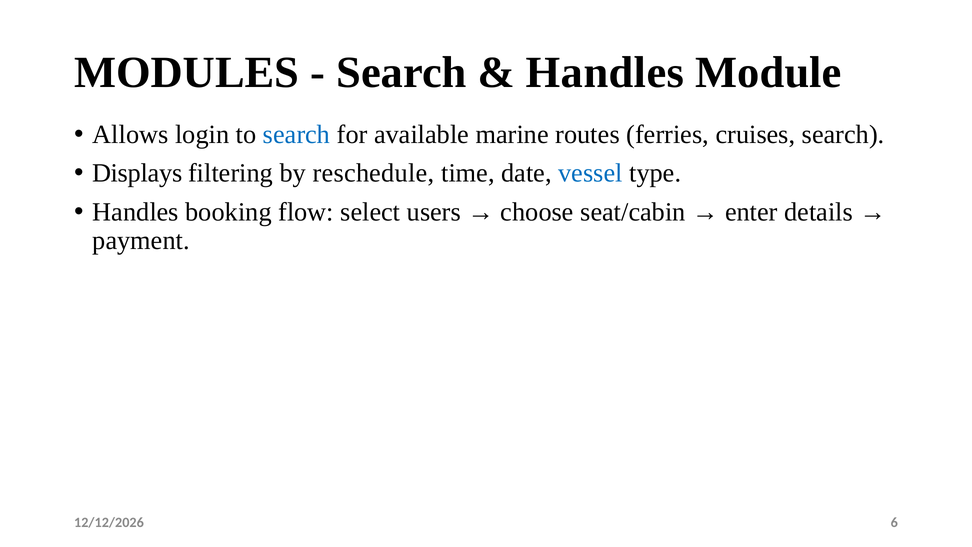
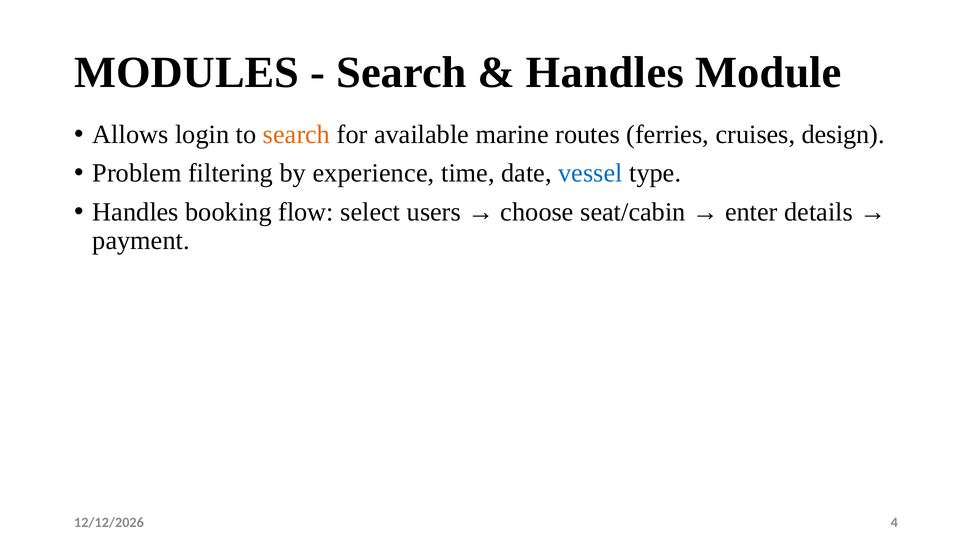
search colour: blue -> orange (297, 135)
cruises search: search -> design (843, 135)
Displays: Displays -> Problem (137, 173)
reschedule: reschedule -> experience (374, 173)
6: 6 -> 4 (894, 522)
